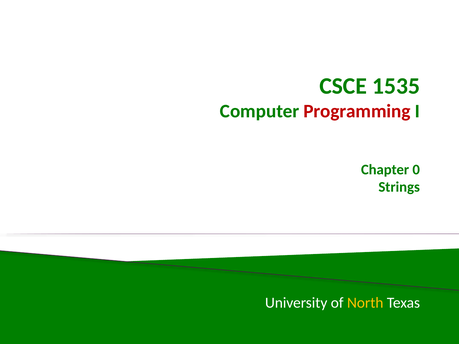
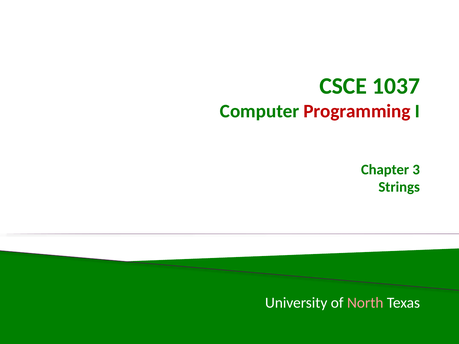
1535: 1535 -> 1037 (396, 86)
0: 0 -> 3 (416, 170)
North colour: yellow -> pink (365, 303)
